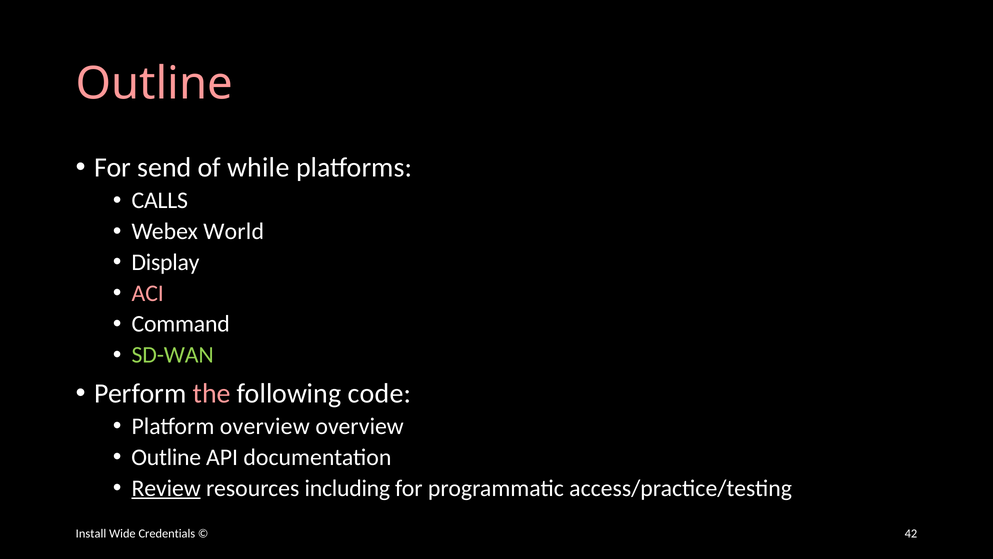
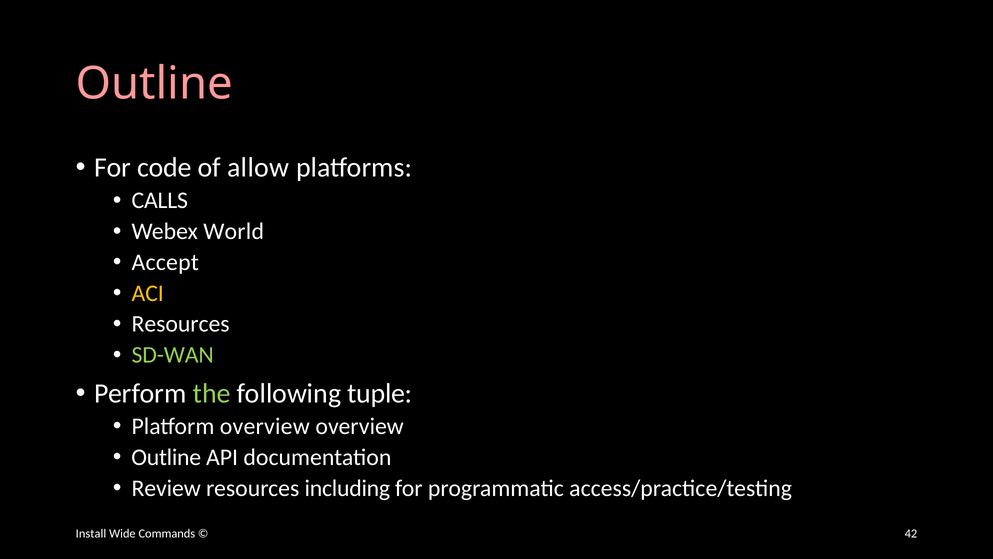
send: send -> code (165, 167)
while: while -> allow (258, 167)
Display: Display -> Accept (165, 262)
ACI colour: pink -> yellow (148, 293)
Command: Command -> Resources (181, 324)
the colour: pink -> light green (212, 393)
code: code -> tuple (380, 393)
Review underline: present -> none (166, 488)
Credentials: Credentials -> Commands (167, 533)
